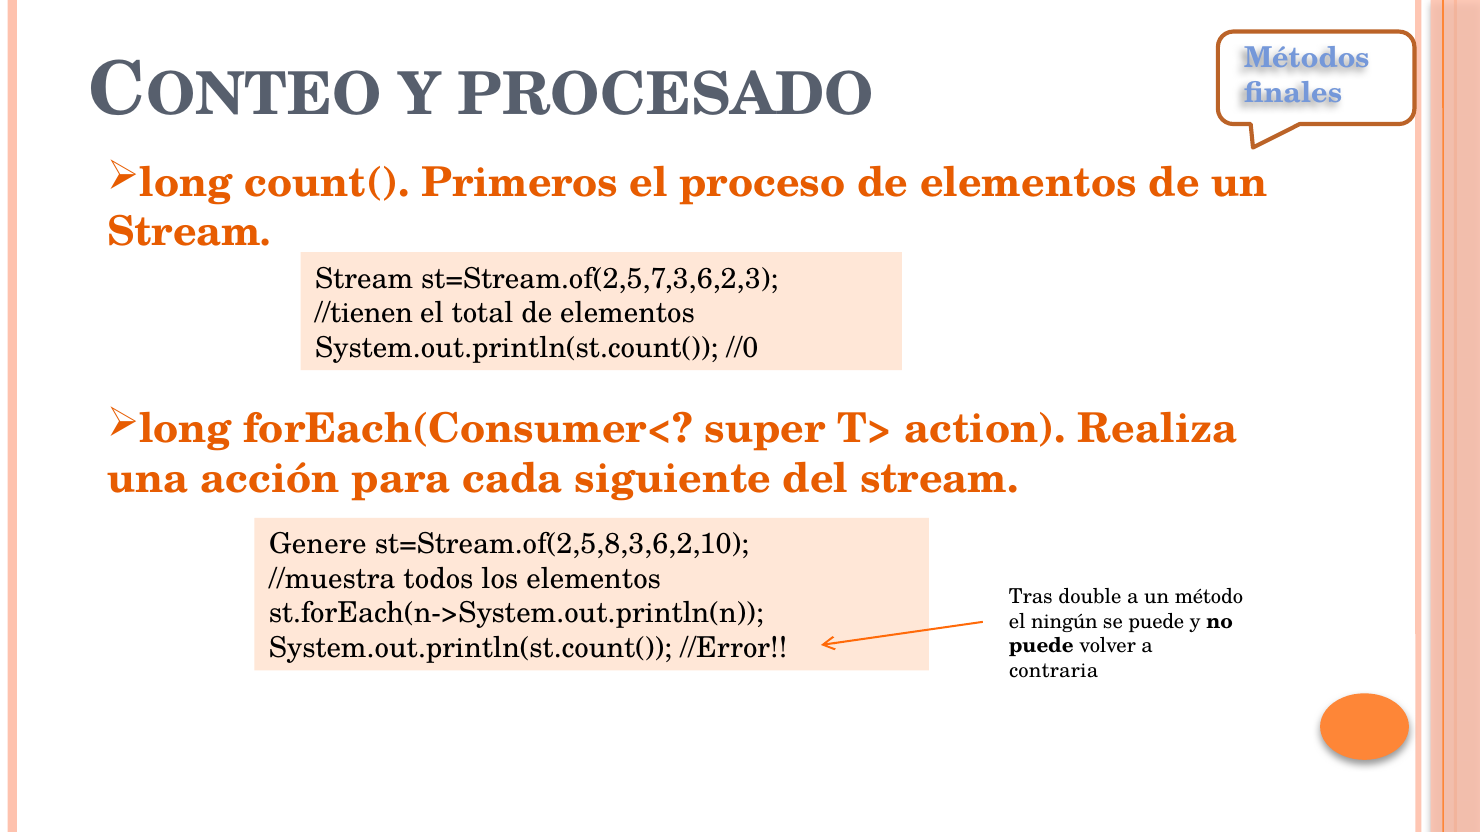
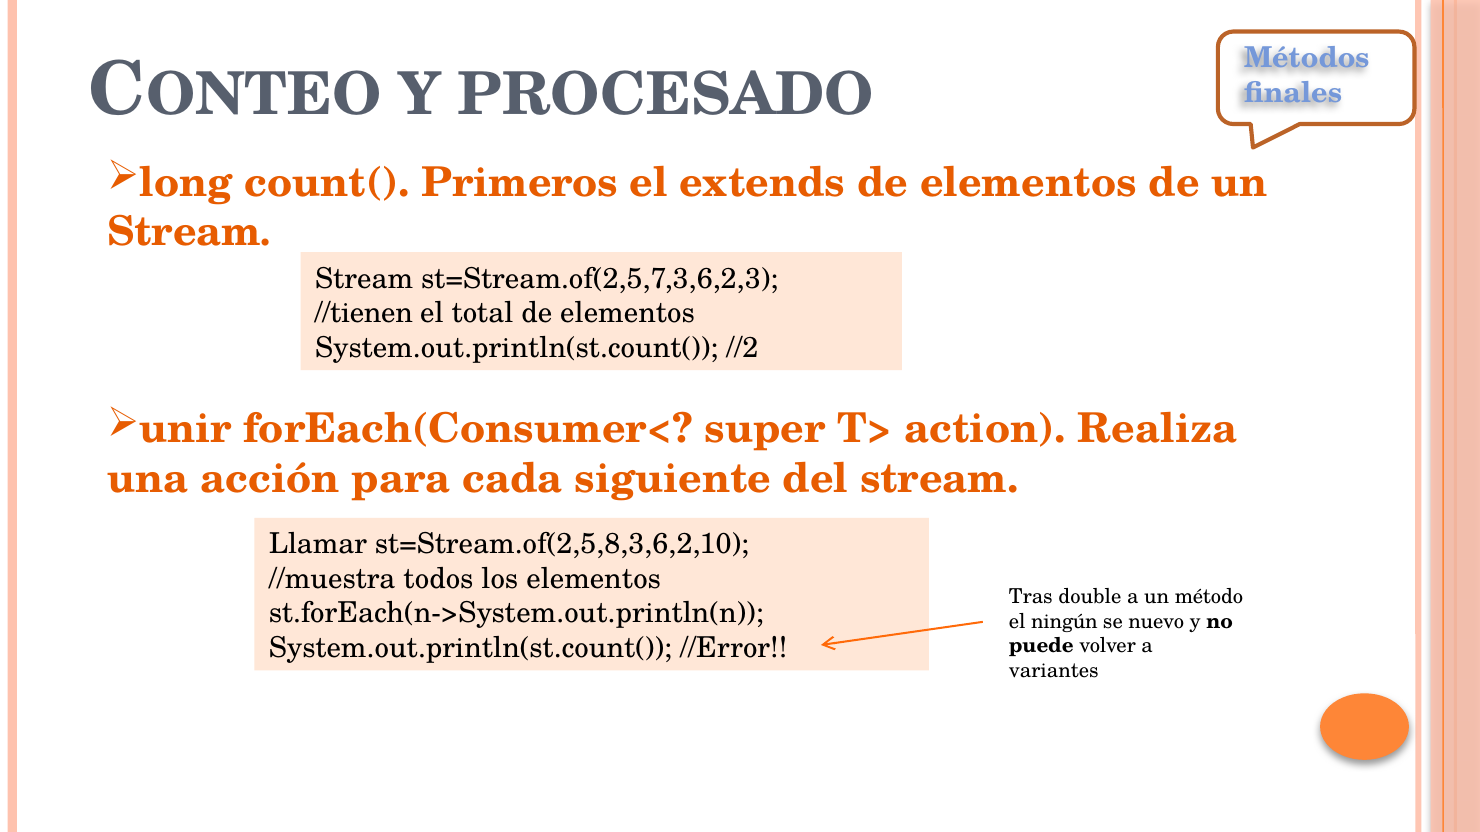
proceso: proceso -> extends (762, 183)
//0: //0 -> //2 (742, 348)
long: long -> unir (186, 430)
Genere: Genere -> Llamar (318, 545)
se puede: puede -> nuevo (1156, 622)
contraria: contraria -> variantes (1054, 671)
